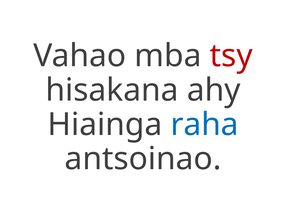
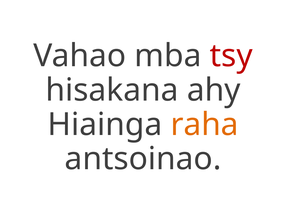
raha colour: blue -> orange (205, 124)
